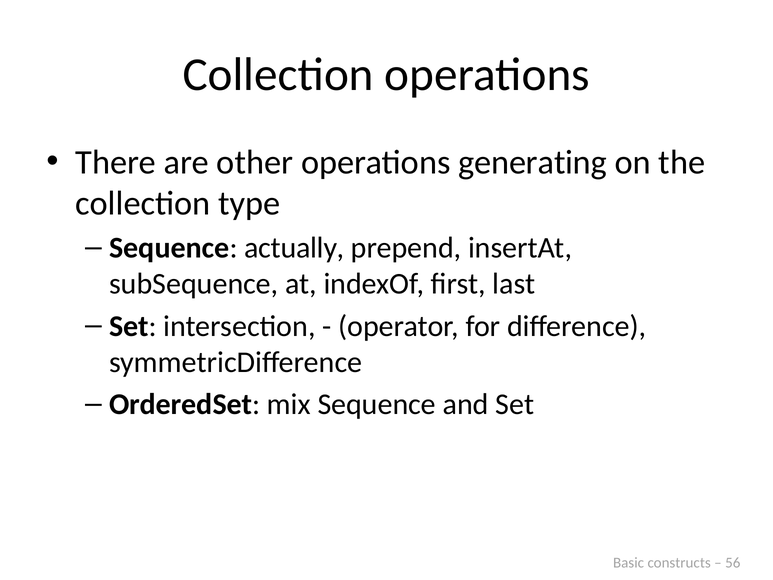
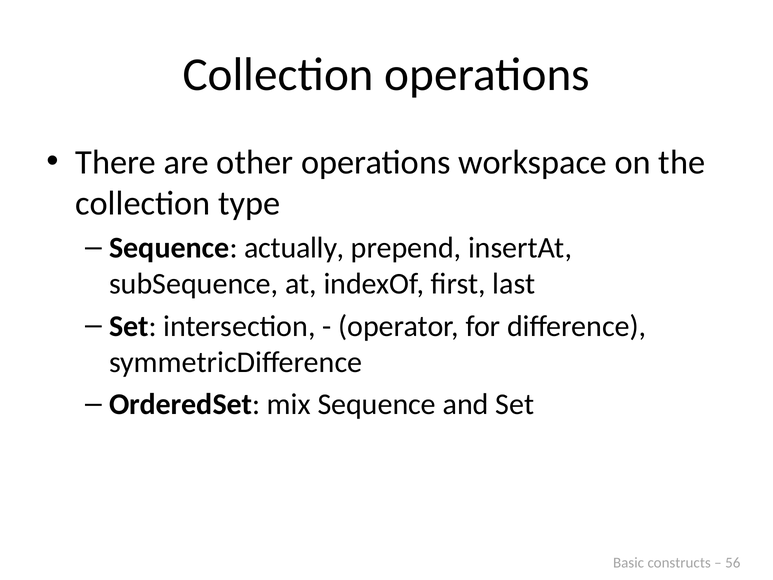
generating: generating -> workspace (533, 162)
